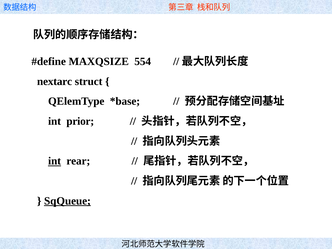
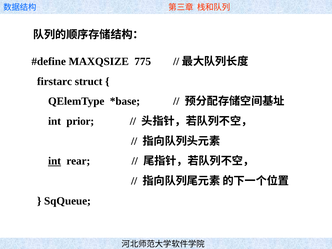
554: 554 -> 775 (143, 61)
nextarc: nextarc -> firstarc (54, 81)
SqQueue underline: present -> none (67, 201)
